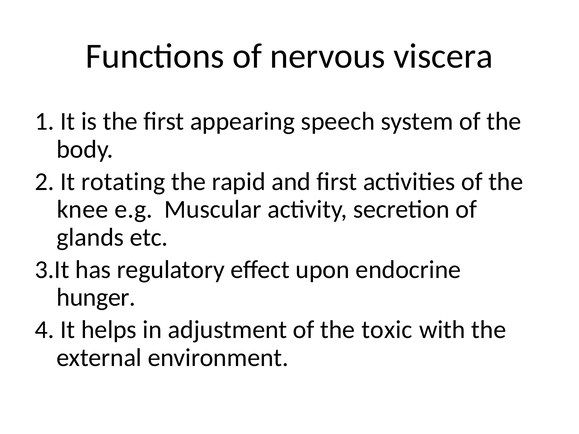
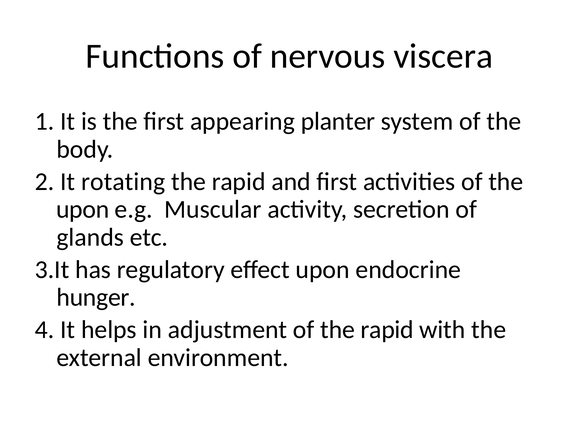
speech: speech -> planter (338, 121)
knee: knee -> upon (83, 210)
of the toxic: toxic -> rapid (387, 330)
